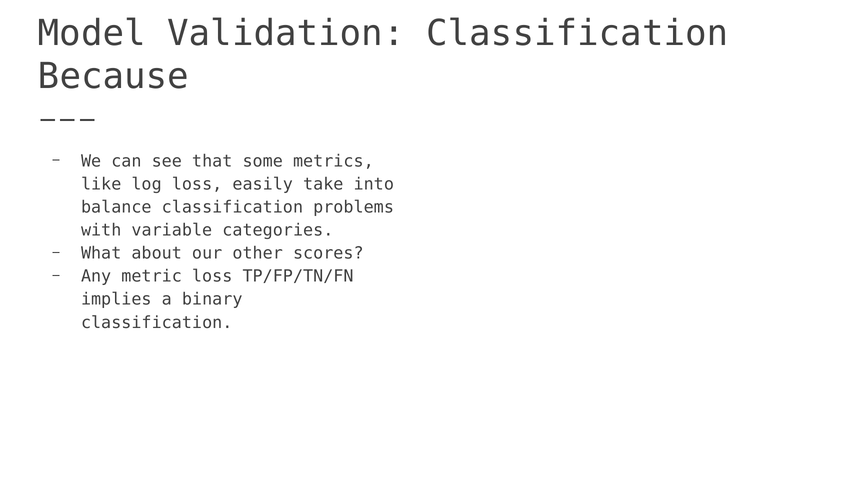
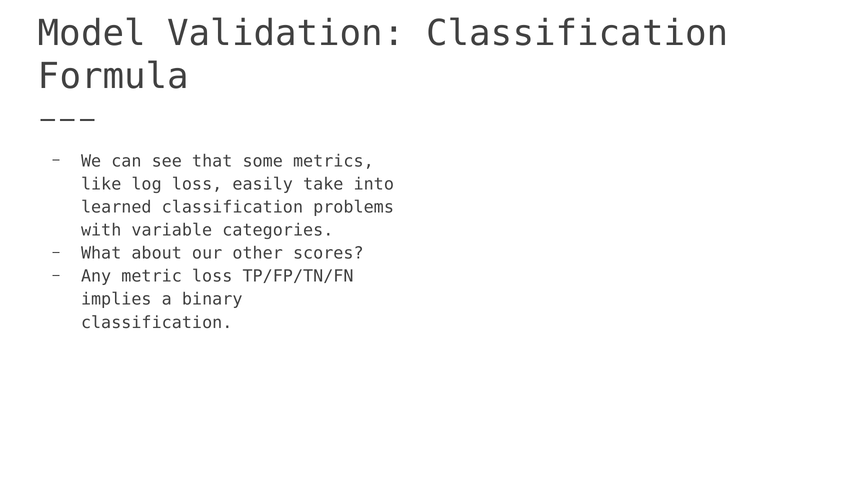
Because: Because -> Formula (114, 77)
balance: balance -> learned (116, 207)
